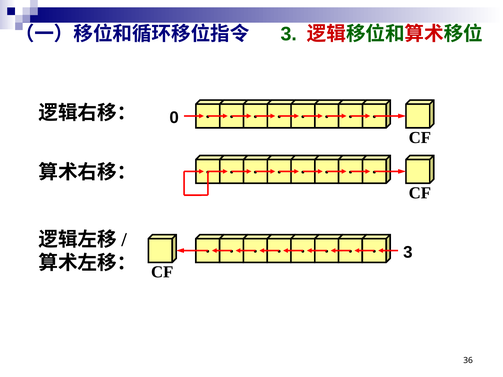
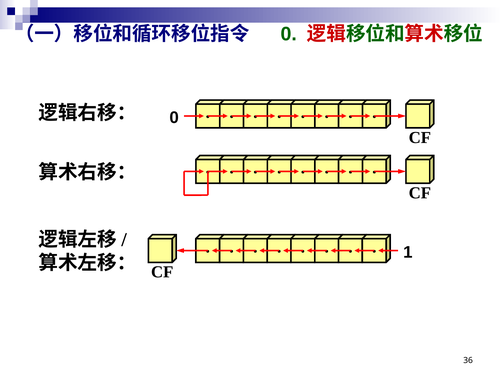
3: 3 -> 0 (289, 34)
3: 3 -> 1 (408, 252)
